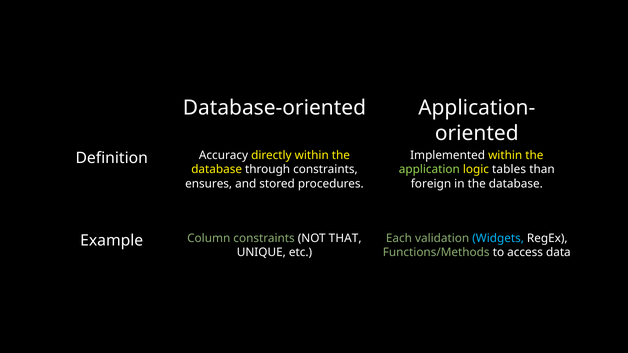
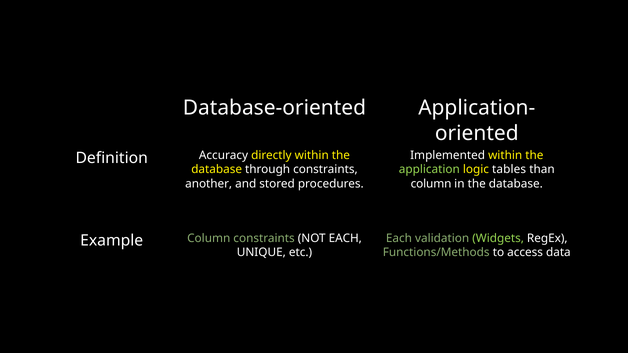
ensures: ensures -> another (209, 184)
foreign: foreign -> column (431, 184)
NOT THAT: THAT -> EACH (345, 238)
Widgets colour: light blue -> light green (498, 238)
